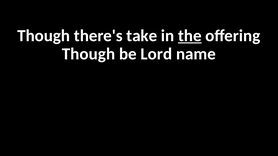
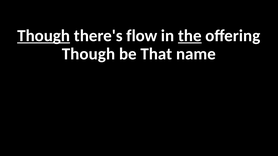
Though underline: none -> present (44, 36)
take: take -> flow (142, 36)
Lord: Lord -> That (156, 54)
